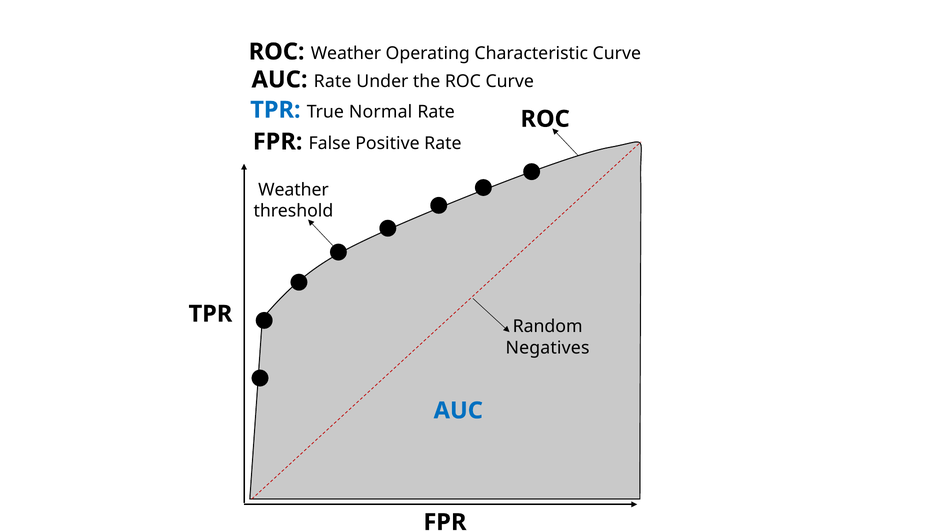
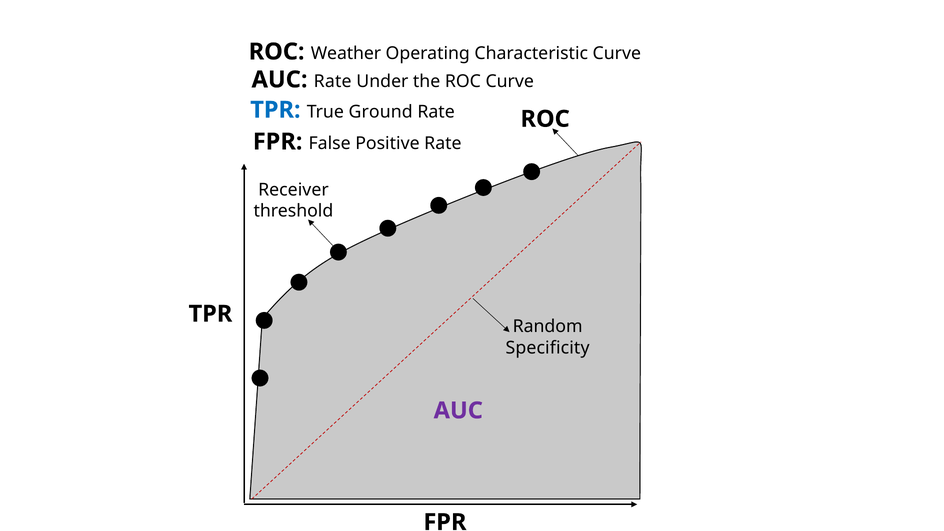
Normal: Normal -> Ground (381, 112)
Weather: Weather -> Receiver (293, 190)
Negatives: Negatives -> Specificity (548, 348)
AUC colour: blue -> purple (458, 411)
